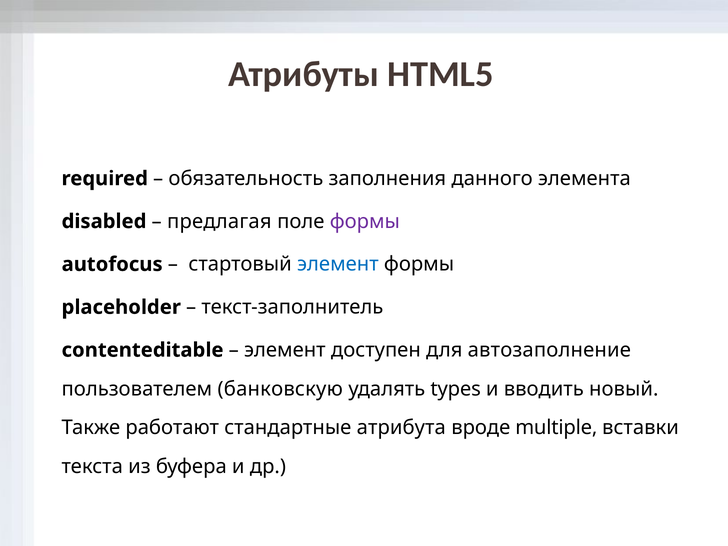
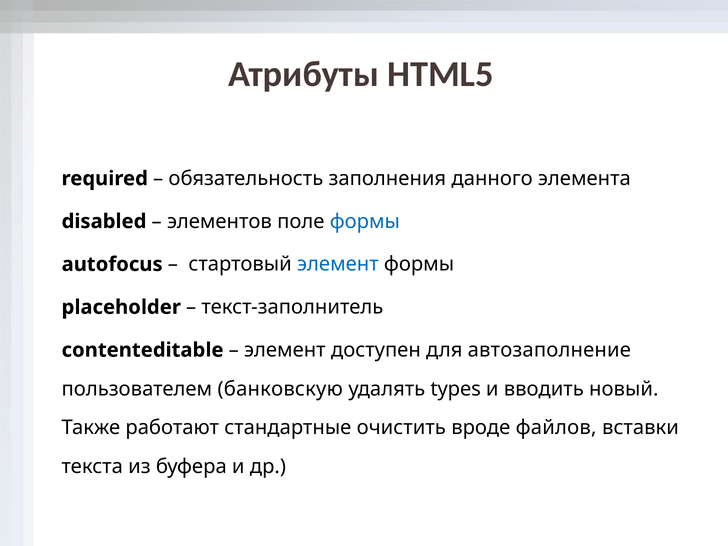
предлагая: предлагая -> элементов (219, 221)
формы colour: purple -> blue (365, 221)
атрибута: атрибута -> очистить (401, 428)
multiple: multiple -> файлов (556, 428)
